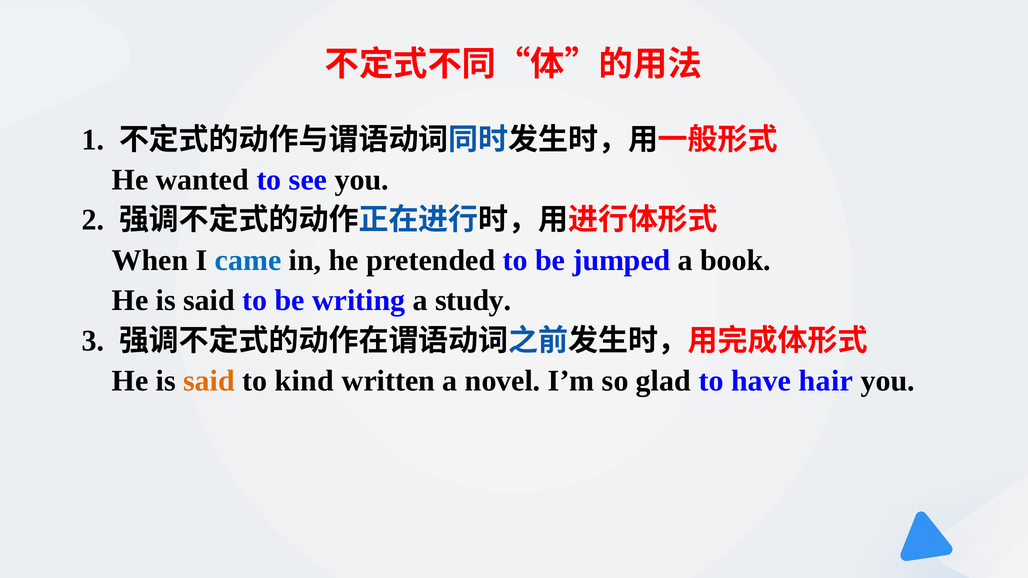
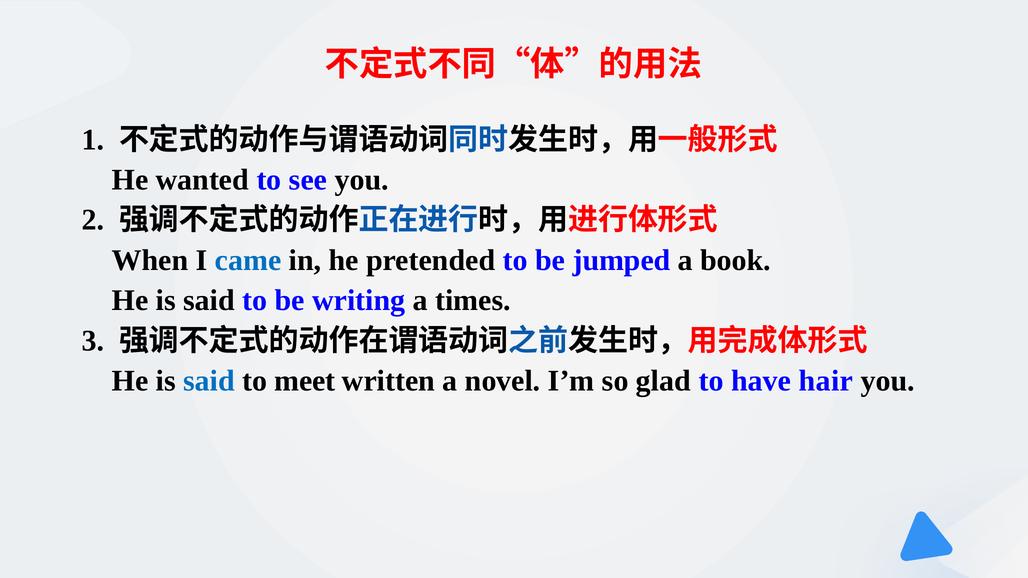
study: study -> times (473, 301)
said colour: orange -> blue (209, 381)
kind: kind -> meet (305, 381)
